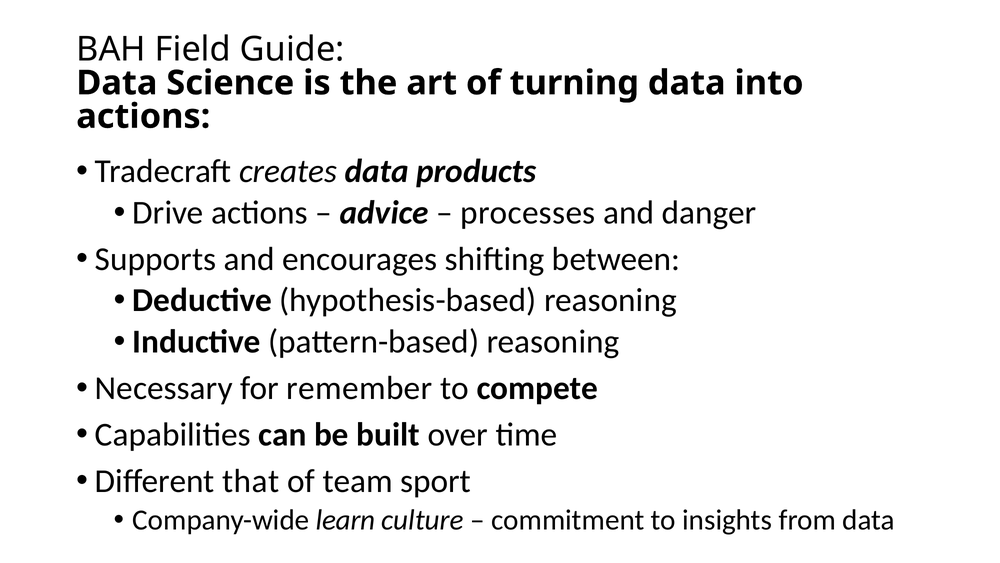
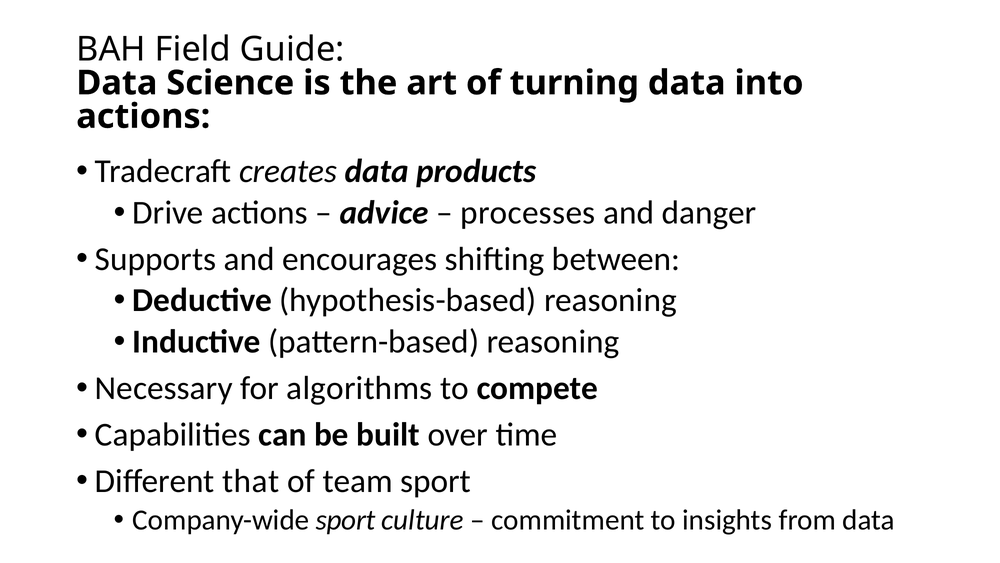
remember: remember -> algorithms (359, 388)
Company-wide learn: learn -> sport (346, 520)
